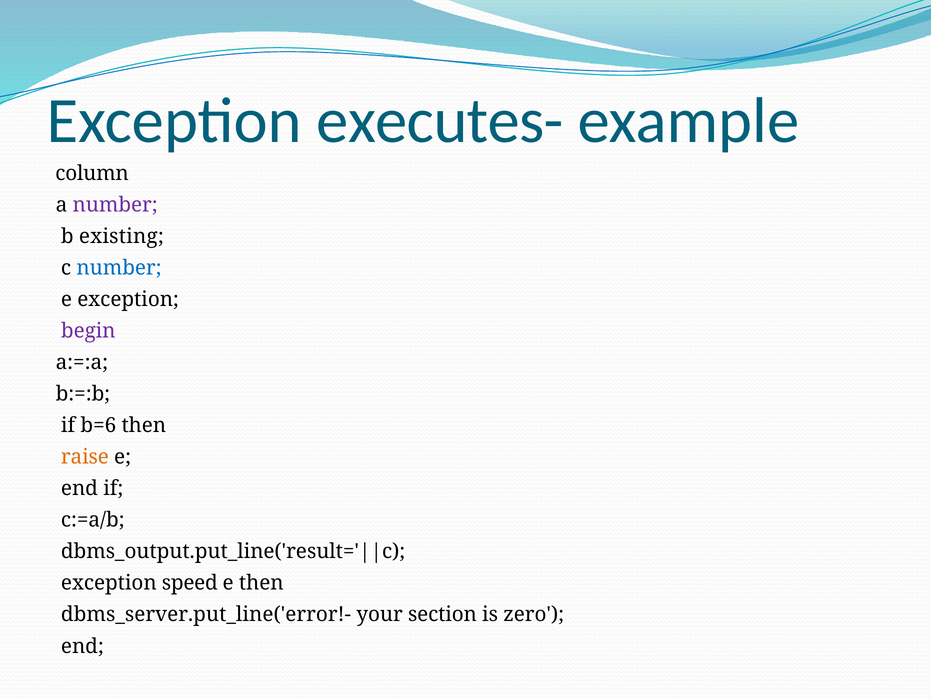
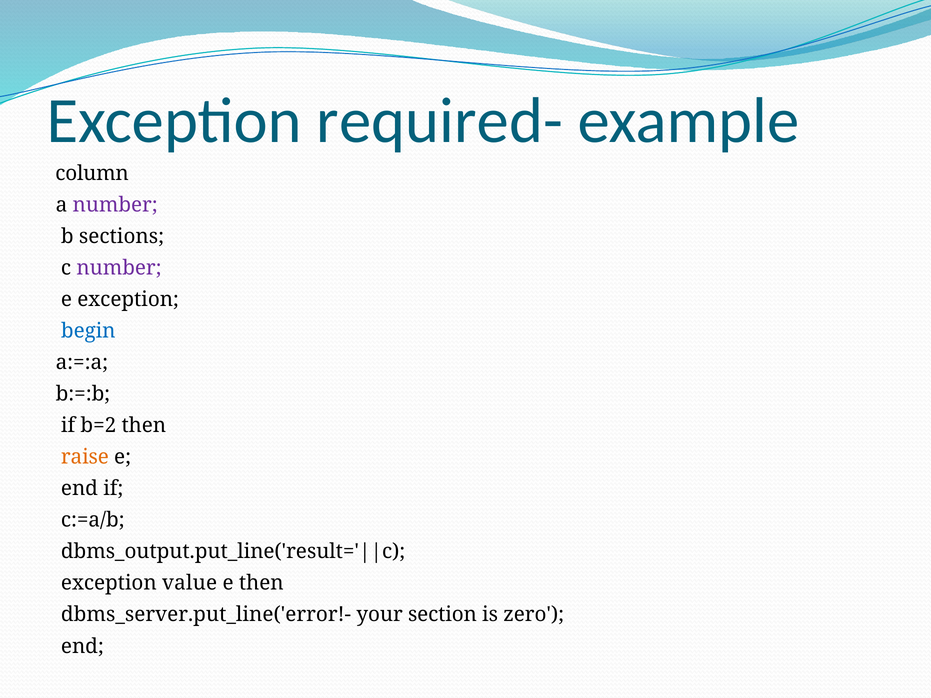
executes-: executes- -> required- (440, 121)
existing: existing -> sections (122, 237)
number colour: blue -> purple (119, 268)
begin colour: purple -> blue (88, 331)
b=6: b=6 -> b=2 (98, 426)
speed: speed -> value (190, 583)
